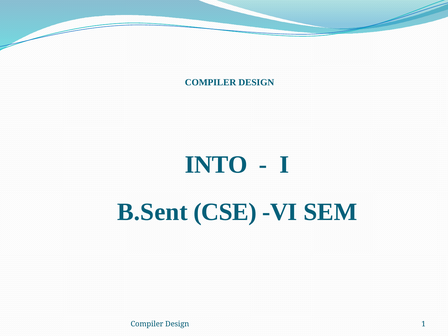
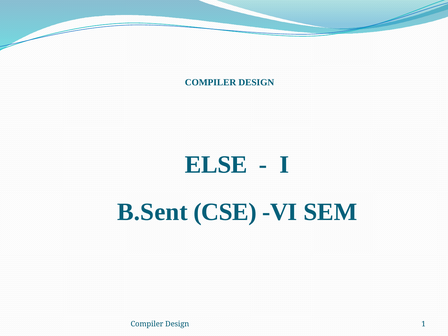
INTO: INTO -> ELSE (216, 164)
